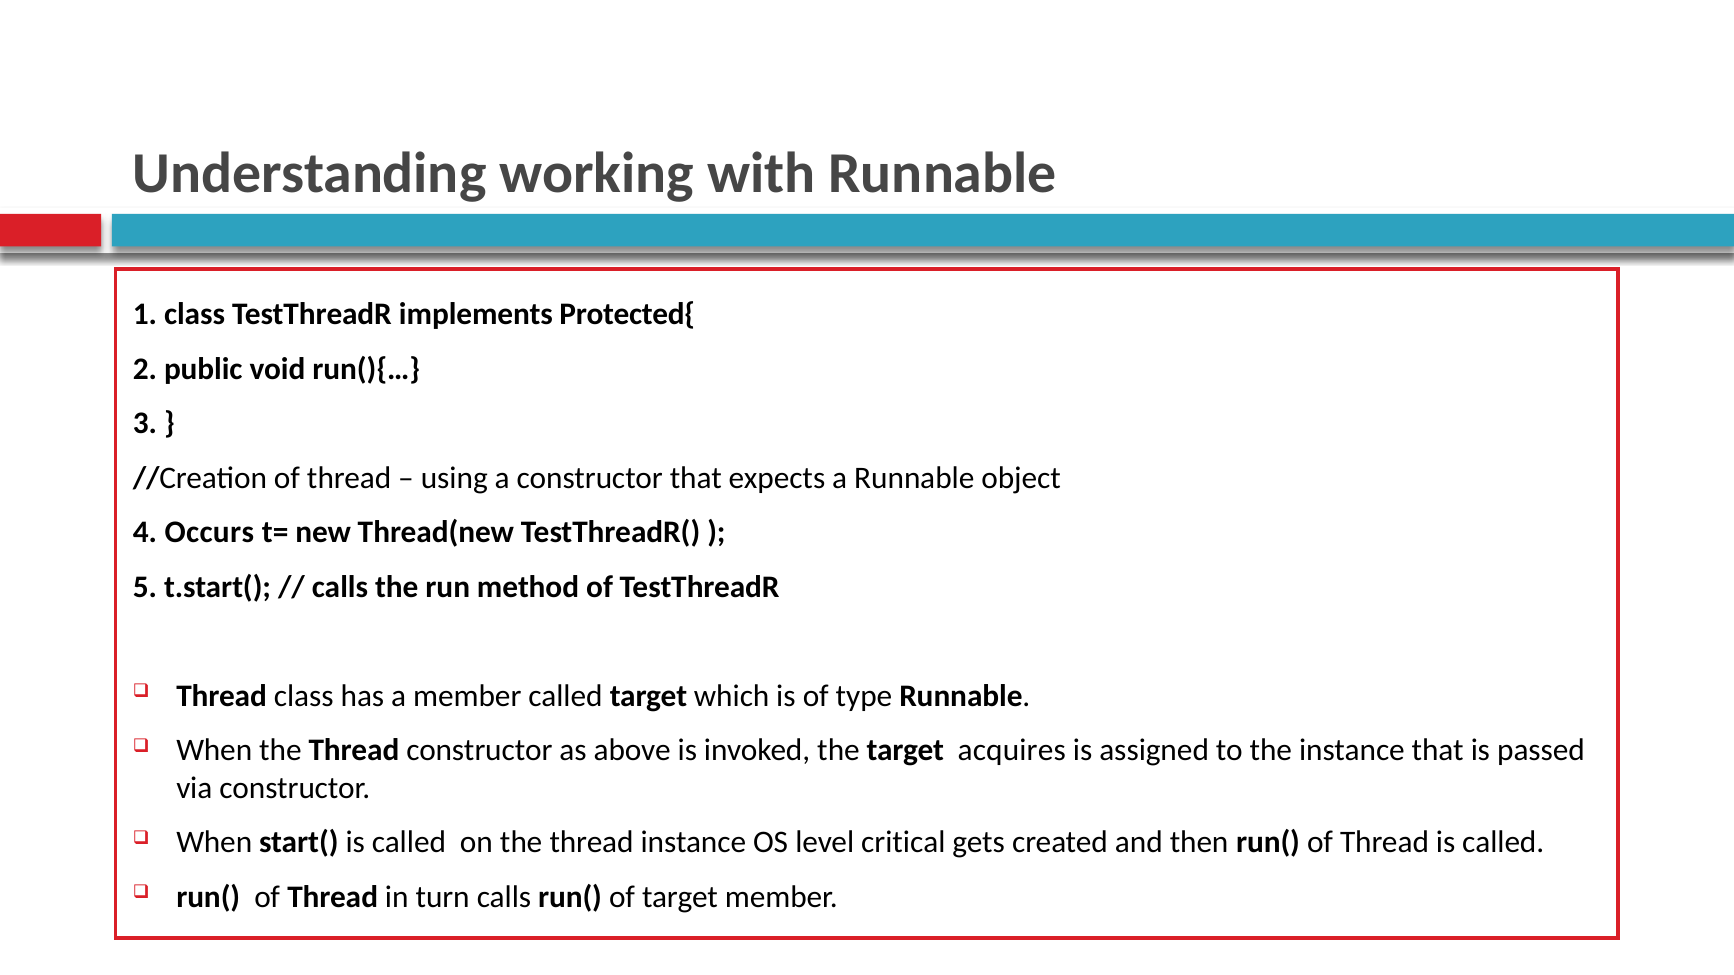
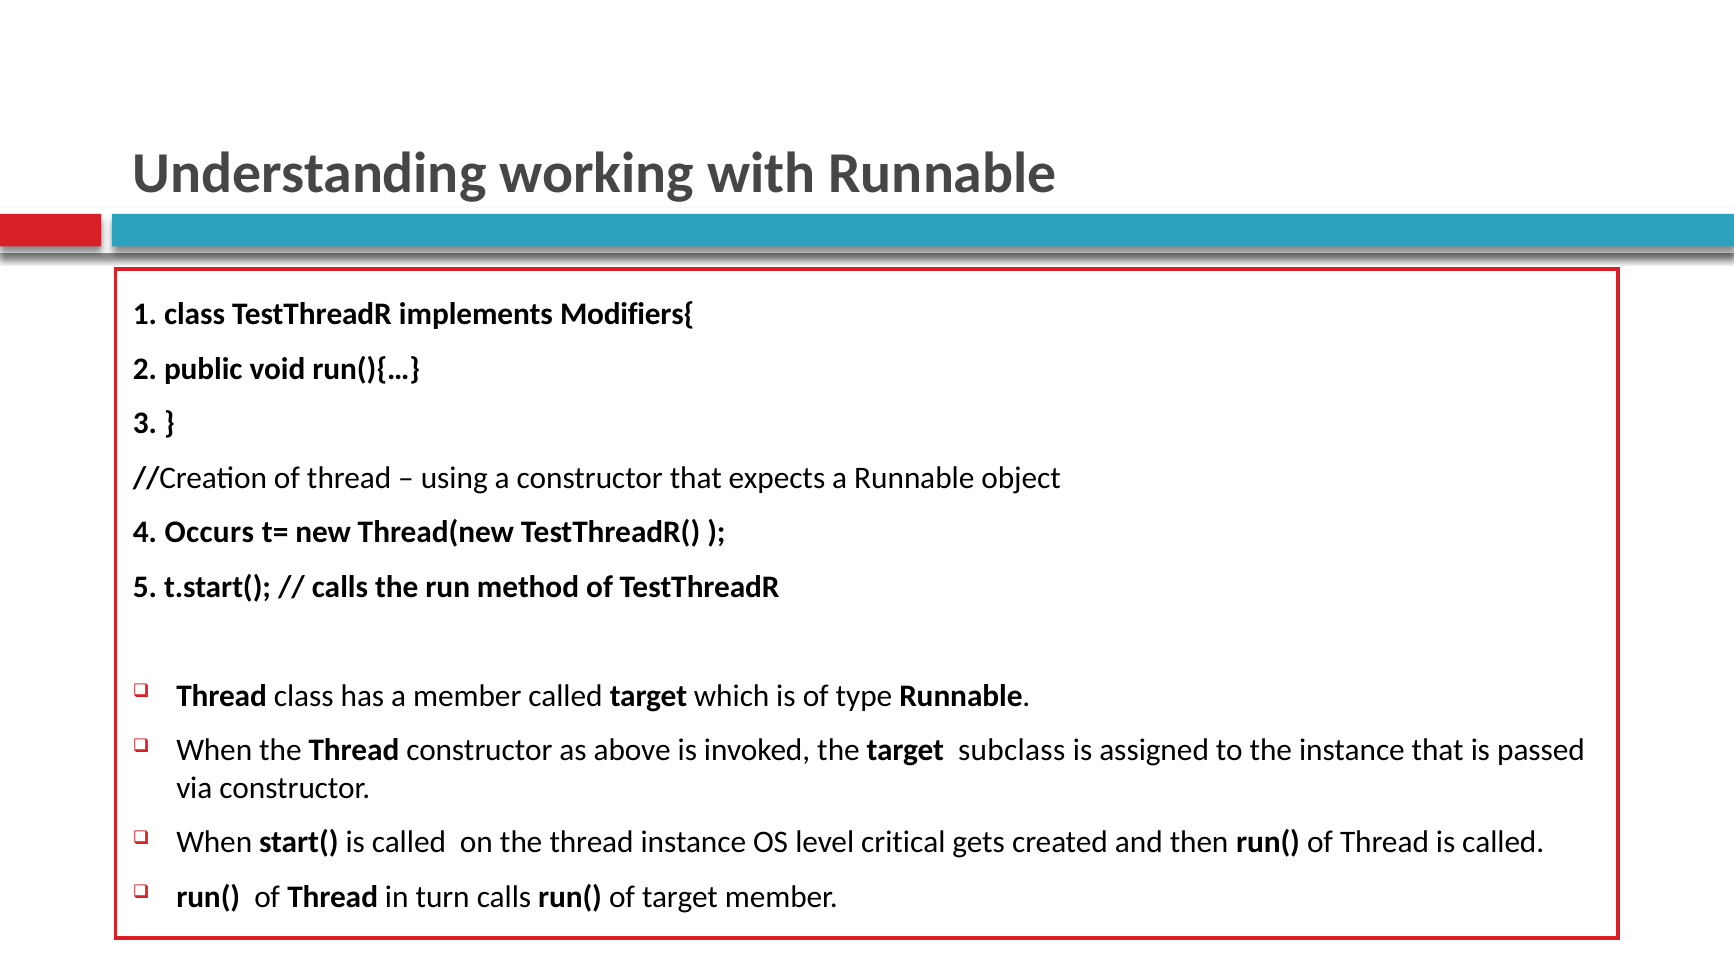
Protected{: Protected{ -> Modifiers{ (627, 315)
acquires: acquires -> subclass (1012, 751)
